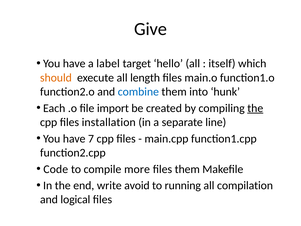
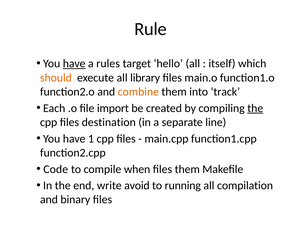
Give: Give -> Rule (151, 29)
have underline: none -> present (74, 64)
label: label -> rules (108, 64)
length: length -> library (145, 78)
combine colour: blue -> orange (138, 92)
hunk: hunk -> track (225, 92)
installation: installation -> destination (109, 122)
7: 7 -> 1 (91, 138)
more: more -> when (137, 169)
logical: logical -> binary (75, 199)
